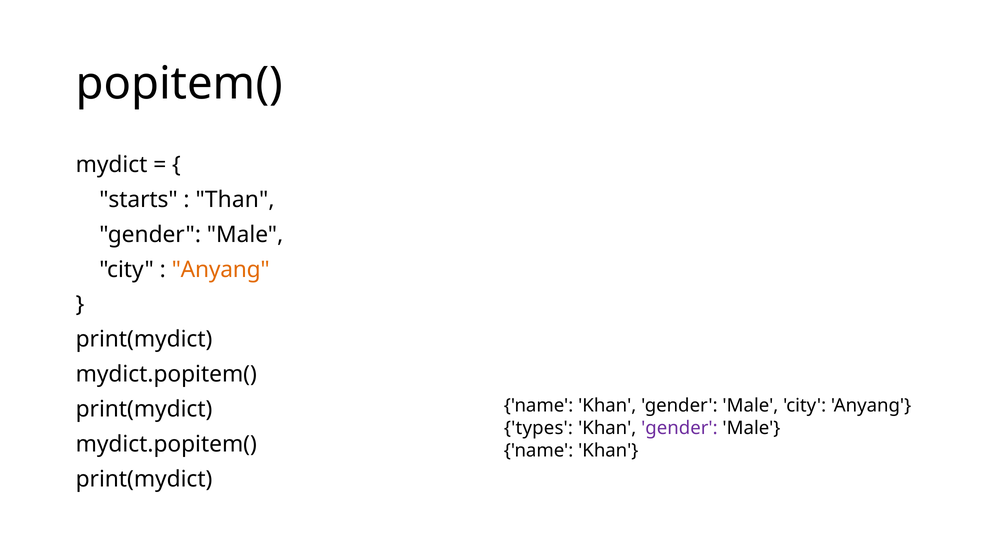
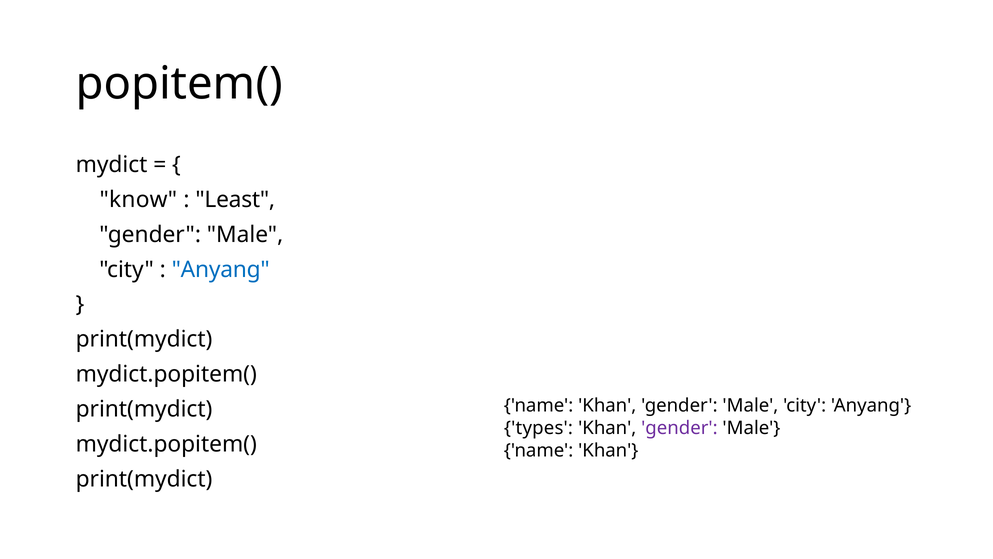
starts: starts -> know (138, 199)
Than: Than -> Least (235, 199)
Anyang colour: orange -> blue (221, 269)
